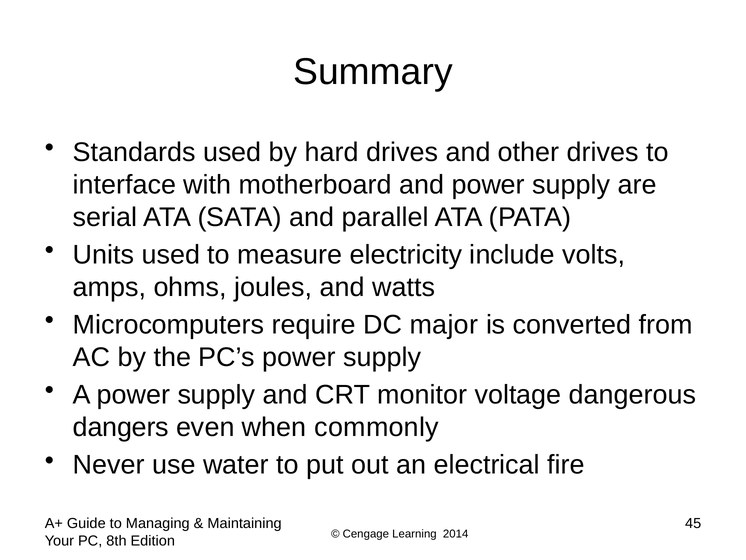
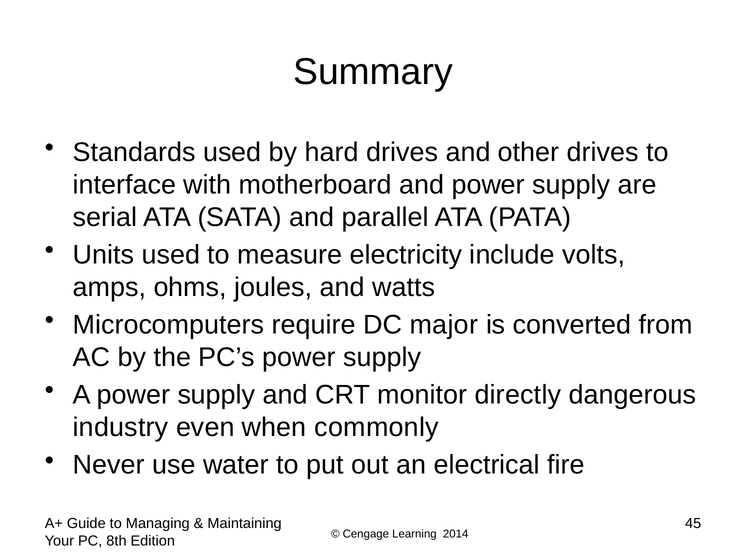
voltage: voltage -> directly (518, 395)
dangers: dangers -> industry (121, 427)
